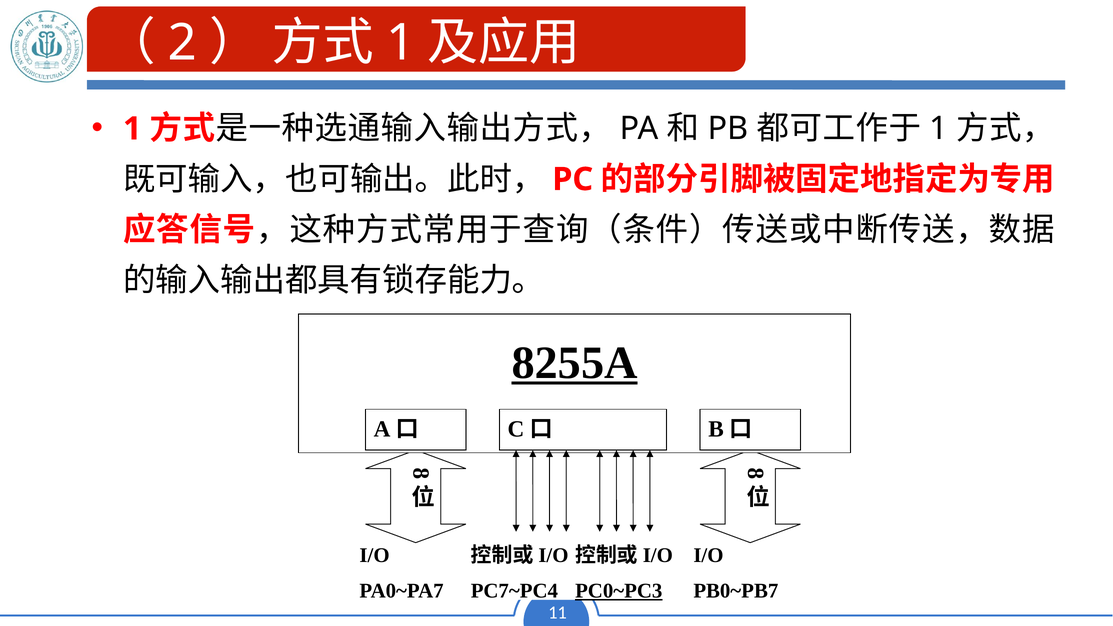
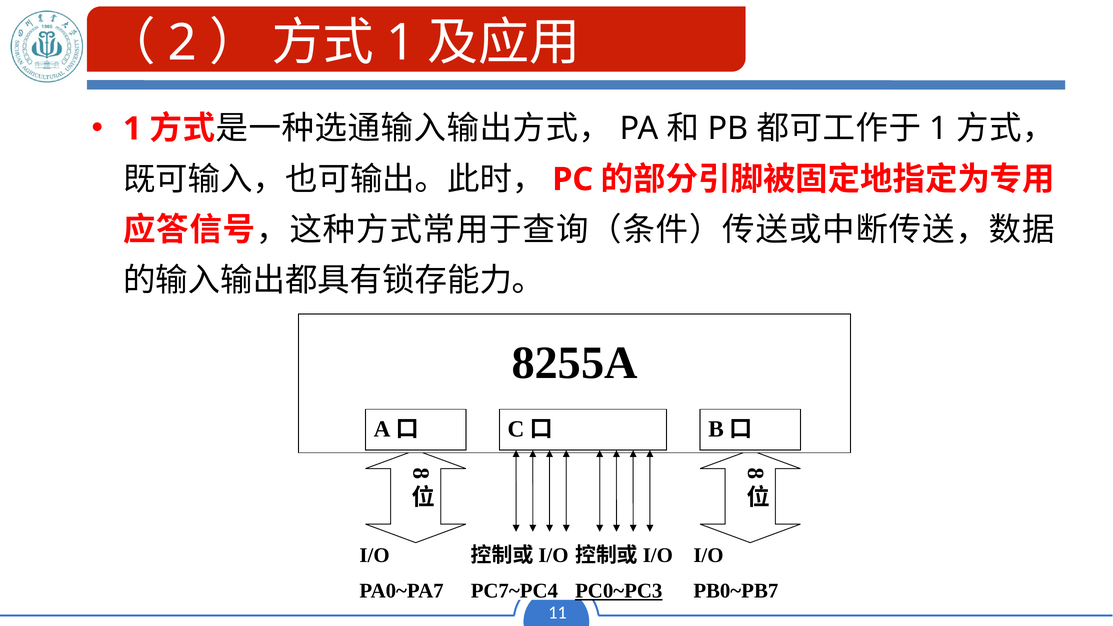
8255A underline: present -> none (575, 363)
